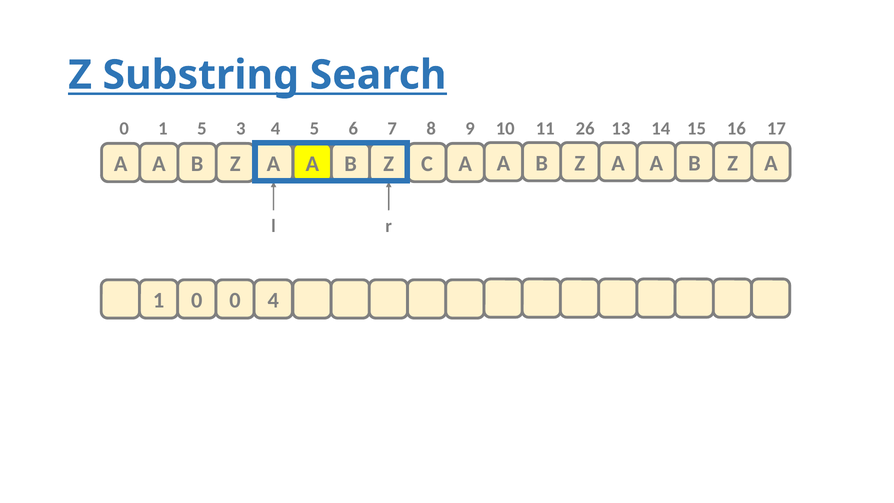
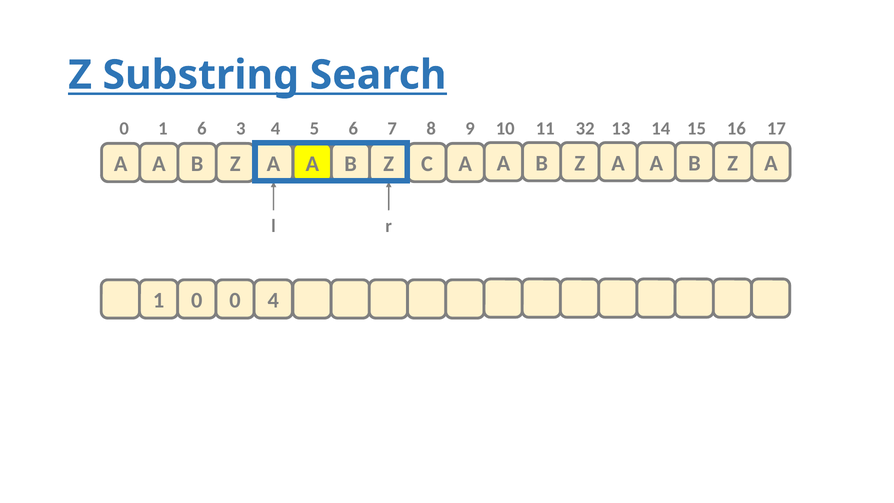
1 5: 5 -> 6 (202, 129)
26: 26 -> 32 (585, 129)
